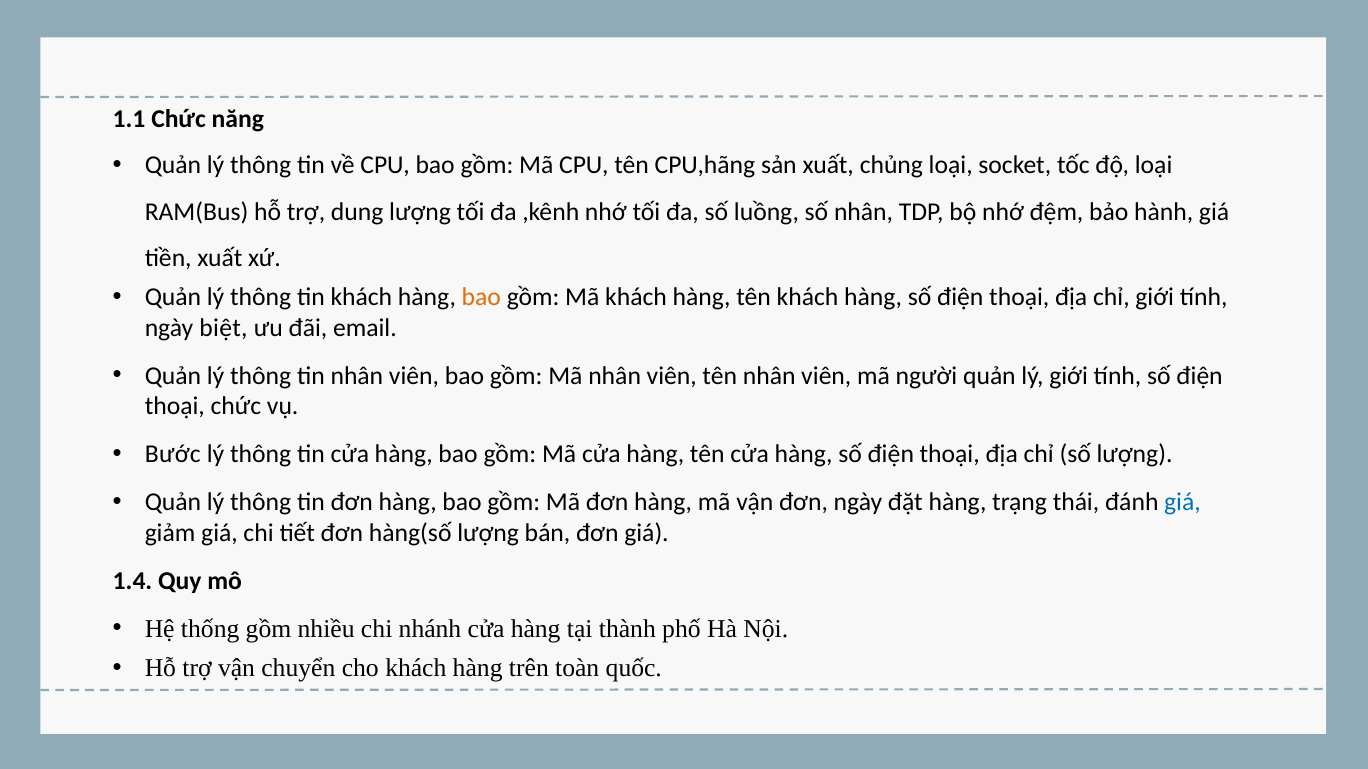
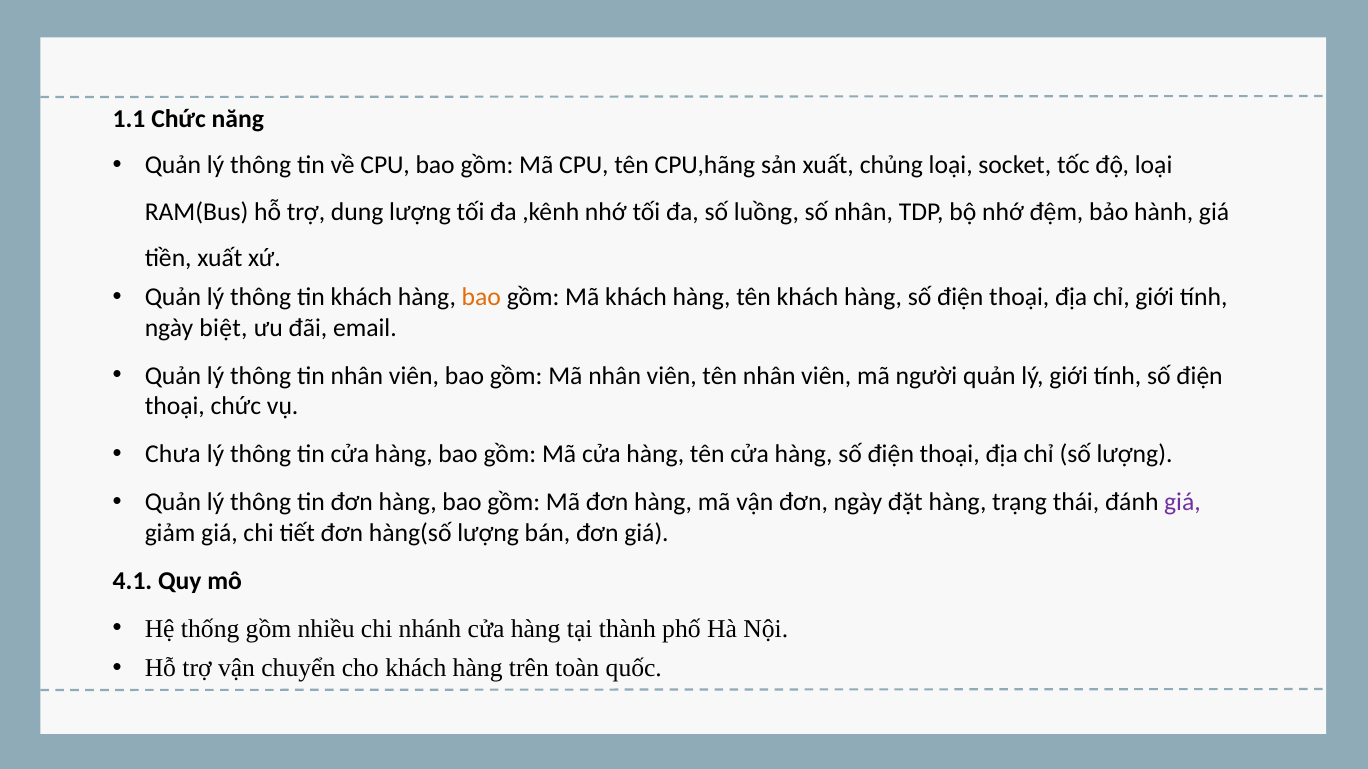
Bước: Bước -> Chưa (173, 455)
giá colour: blue -> purple (1182, 502)
1.4: 1.4 -> 4.1 (133, 581)
